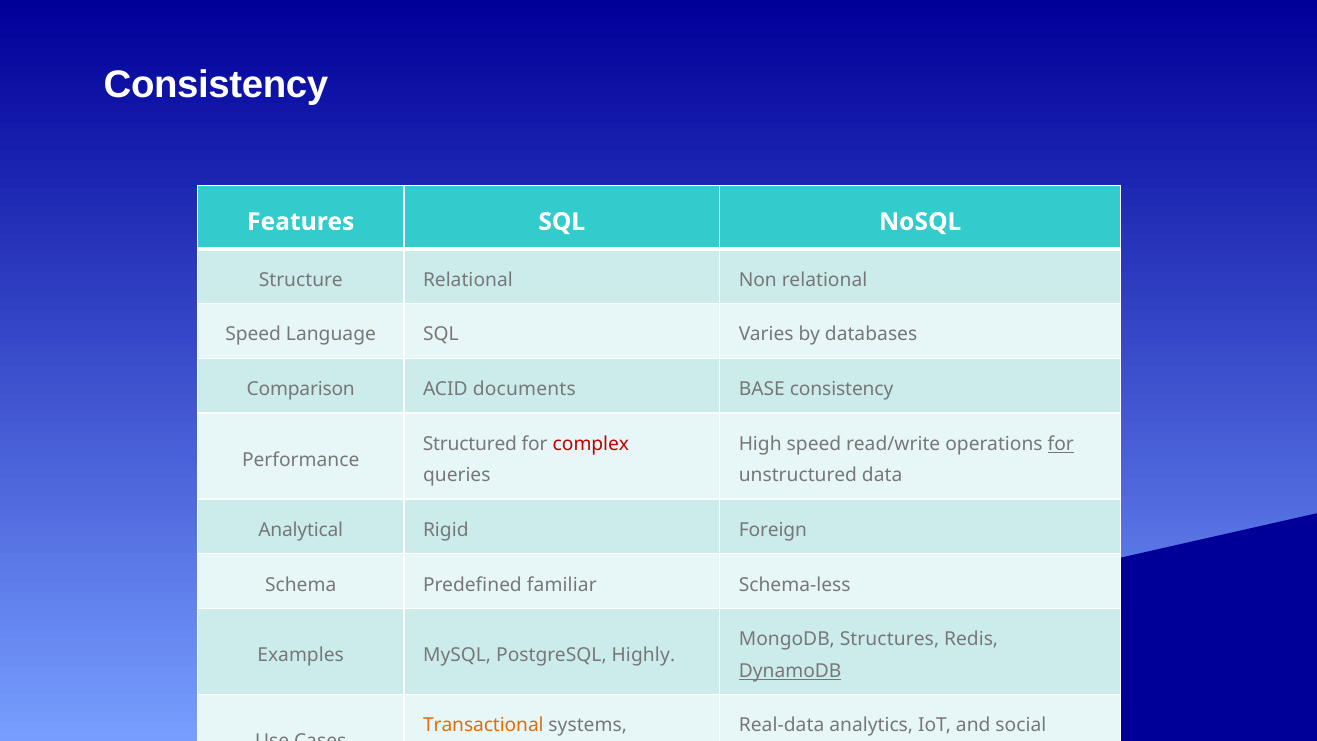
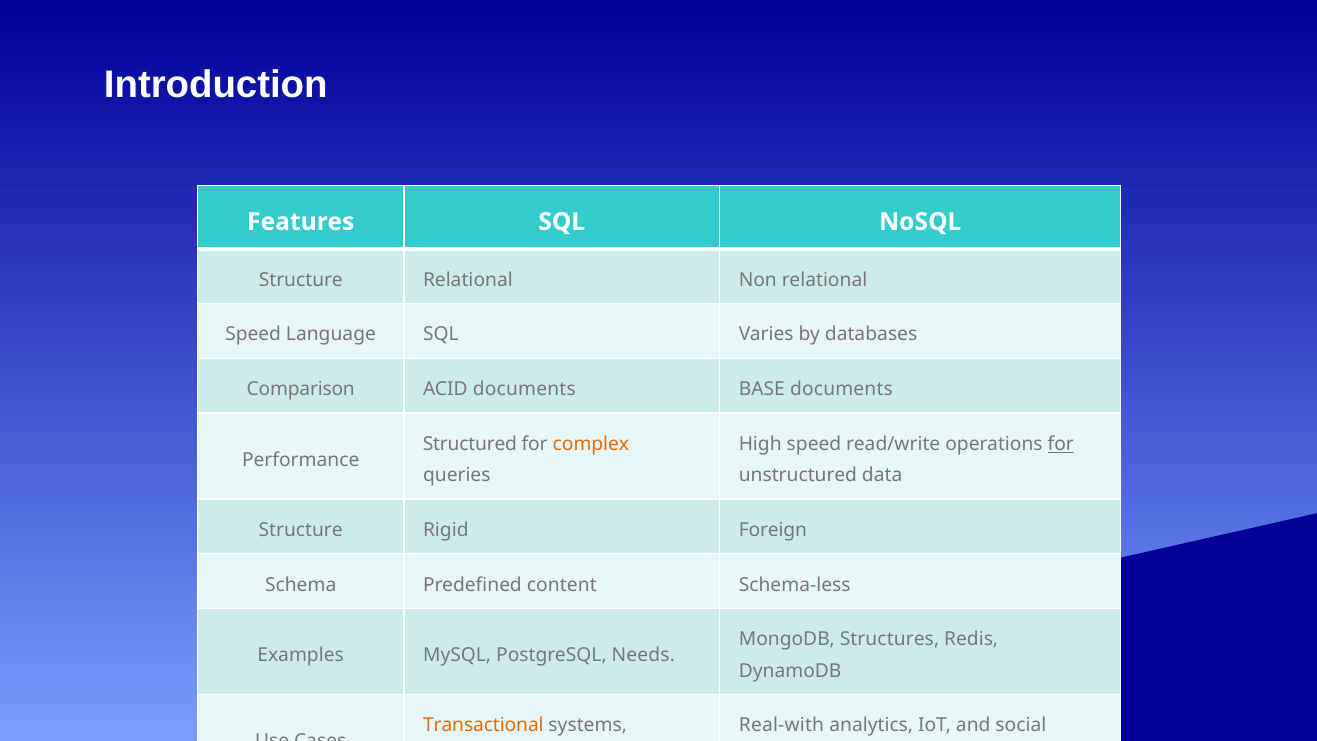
Consistency: Consistency -> Introduction (216, 85)
BASE consistency: consistency -> documents (841, 389)
complex colour: red -> orange (591, 444)
Analytical: Analytical -> Structure (301, 530)
familiar: familiar -> content (562, 585)
Highly: Highly -> Needs (643, 655)
DynamoDB underline: present -> none (790, 671)
Real-data: Real-data -> Real-with (781, 725)
